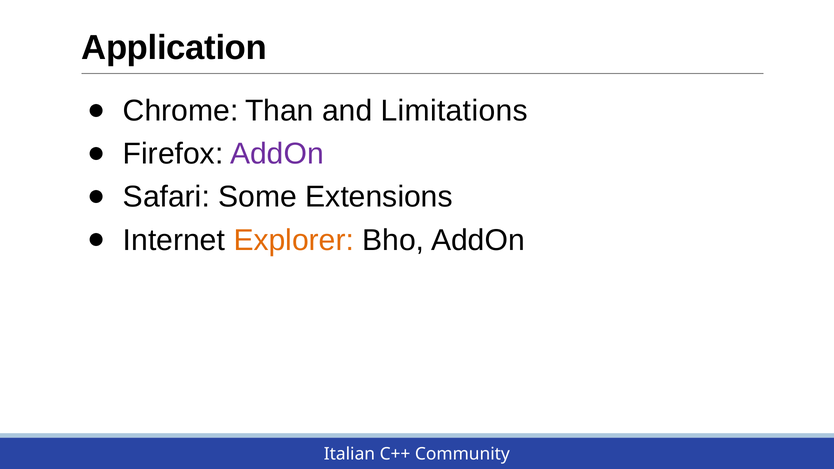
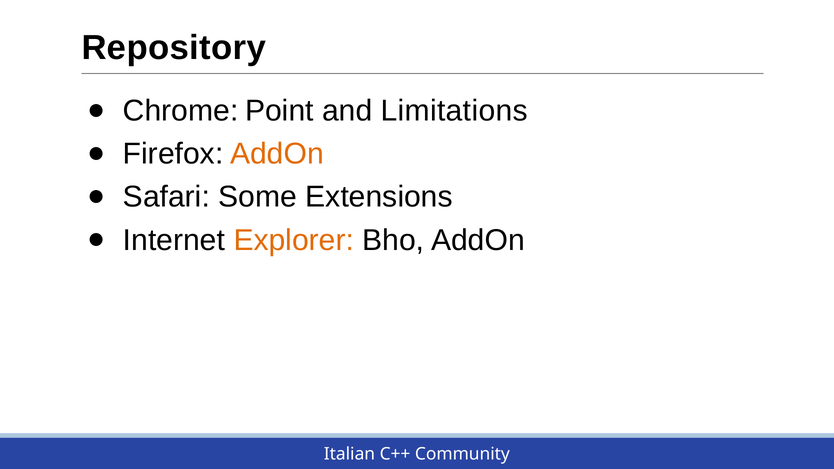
Application: Application -> Repository (174, 48)
Than: Than -> Point (279, 111)
AddOn colour: purple -> orange (277, 154)
